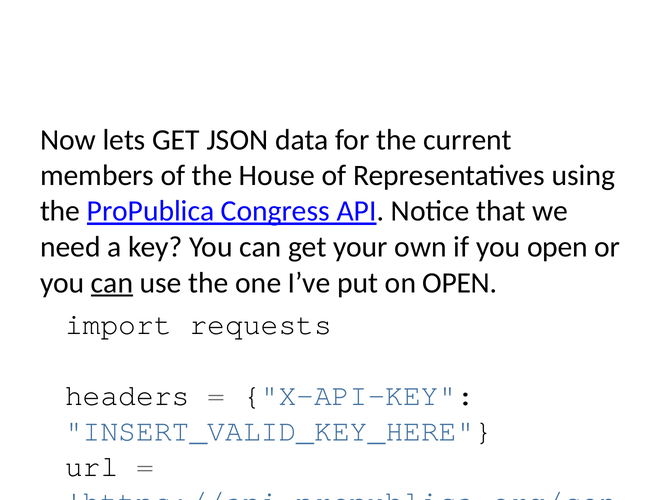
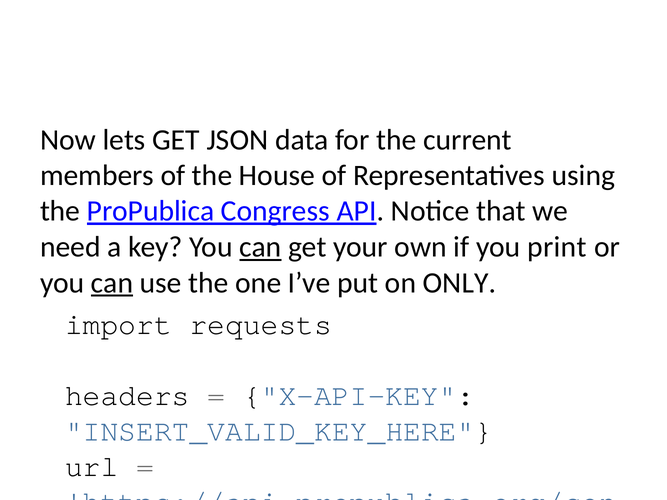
can underline: none -> present (260, 247)
you open: open -> print (557, 247)
on OPEN: OPEN -> ONLY (459, 283)
